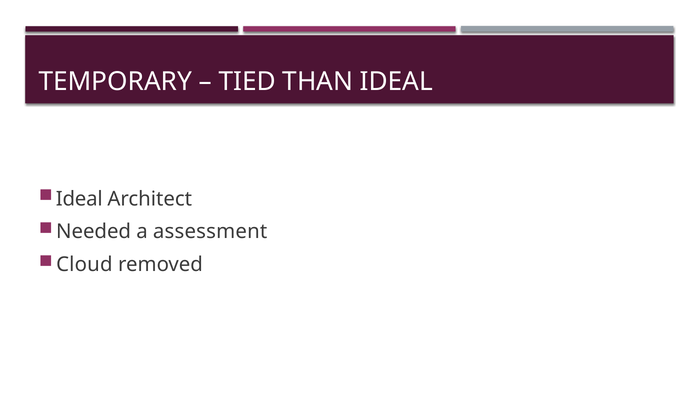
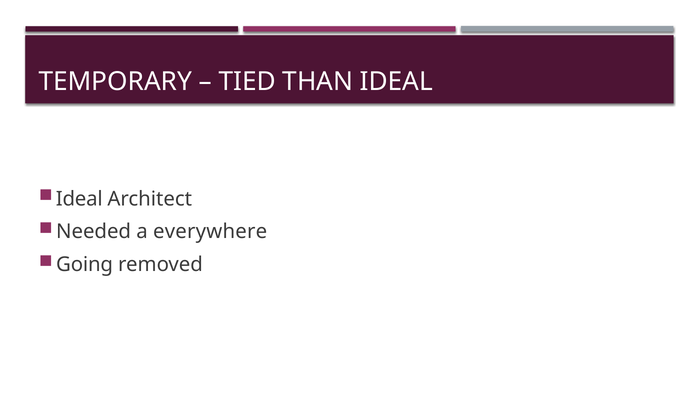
assessment: assessment -> everywhere (210, 232)
Cloud: Cloud -> Going (85, 265)
